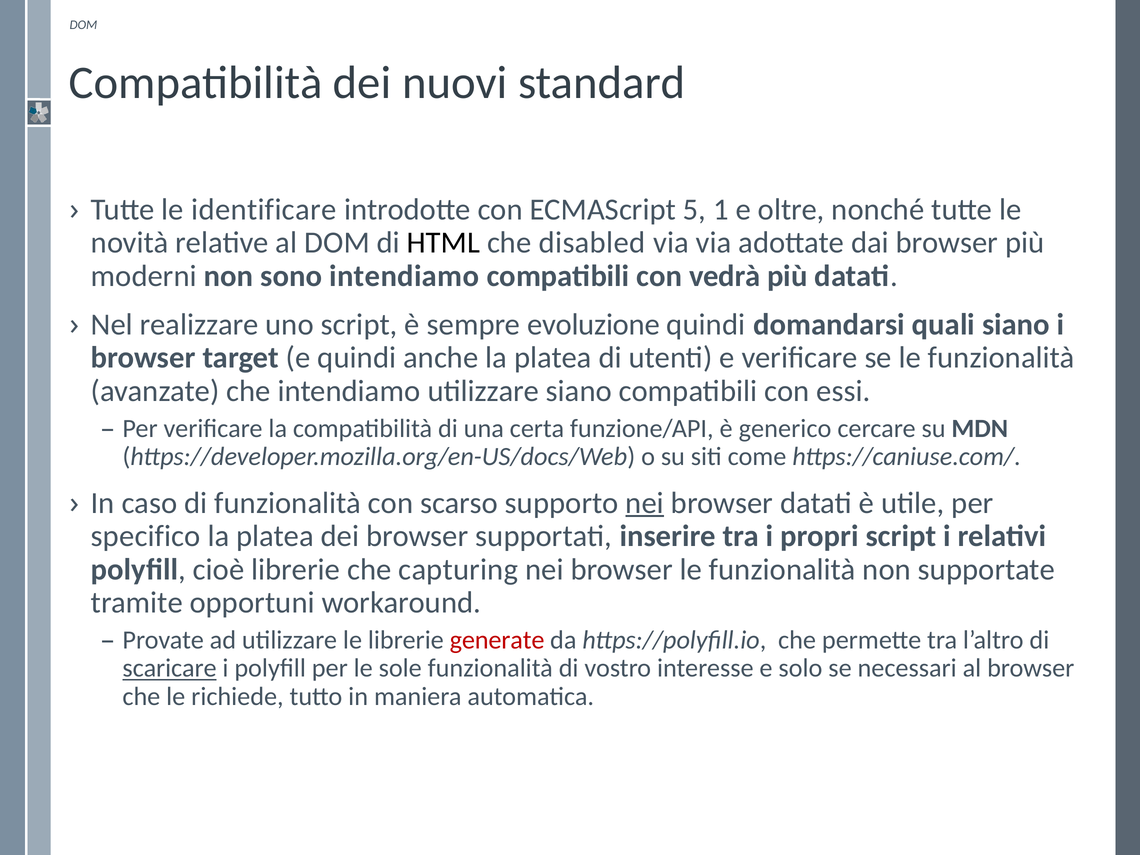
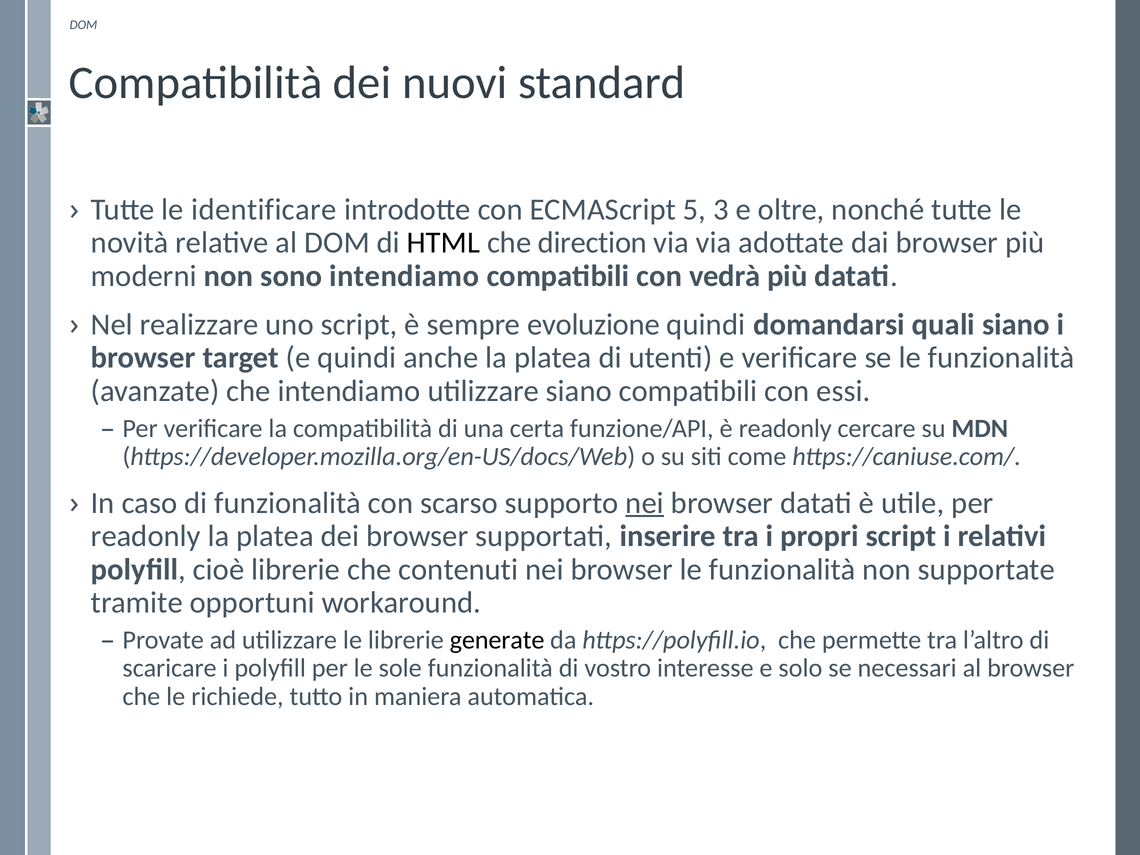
1: 1 -> 3 (721, 209)
disabled: disabled -> direction (592, 243)
è generico: generico -> readonly (785, 428)
specifico: specifico -> readonly (146, 536)
capturing: capturing -> contenuti (458, 569)
generate colour: red -> black (497, 640)
scaricare underline: present -> none (170, 668)
